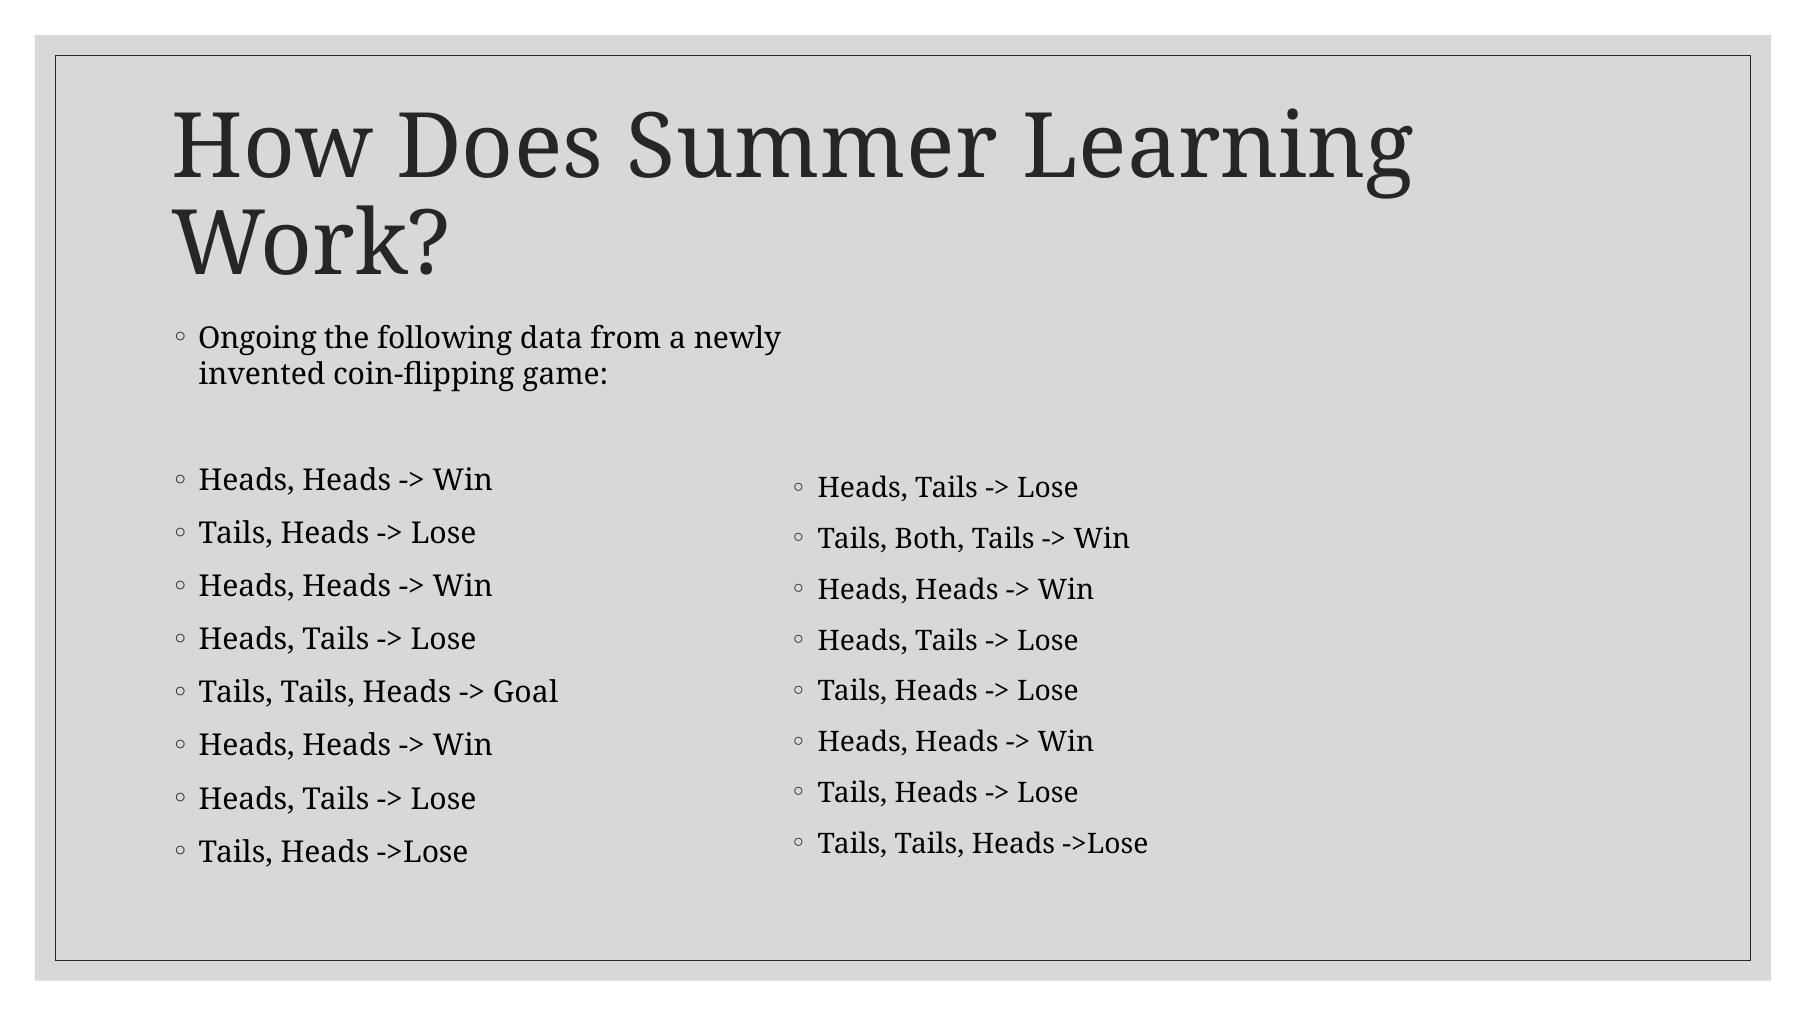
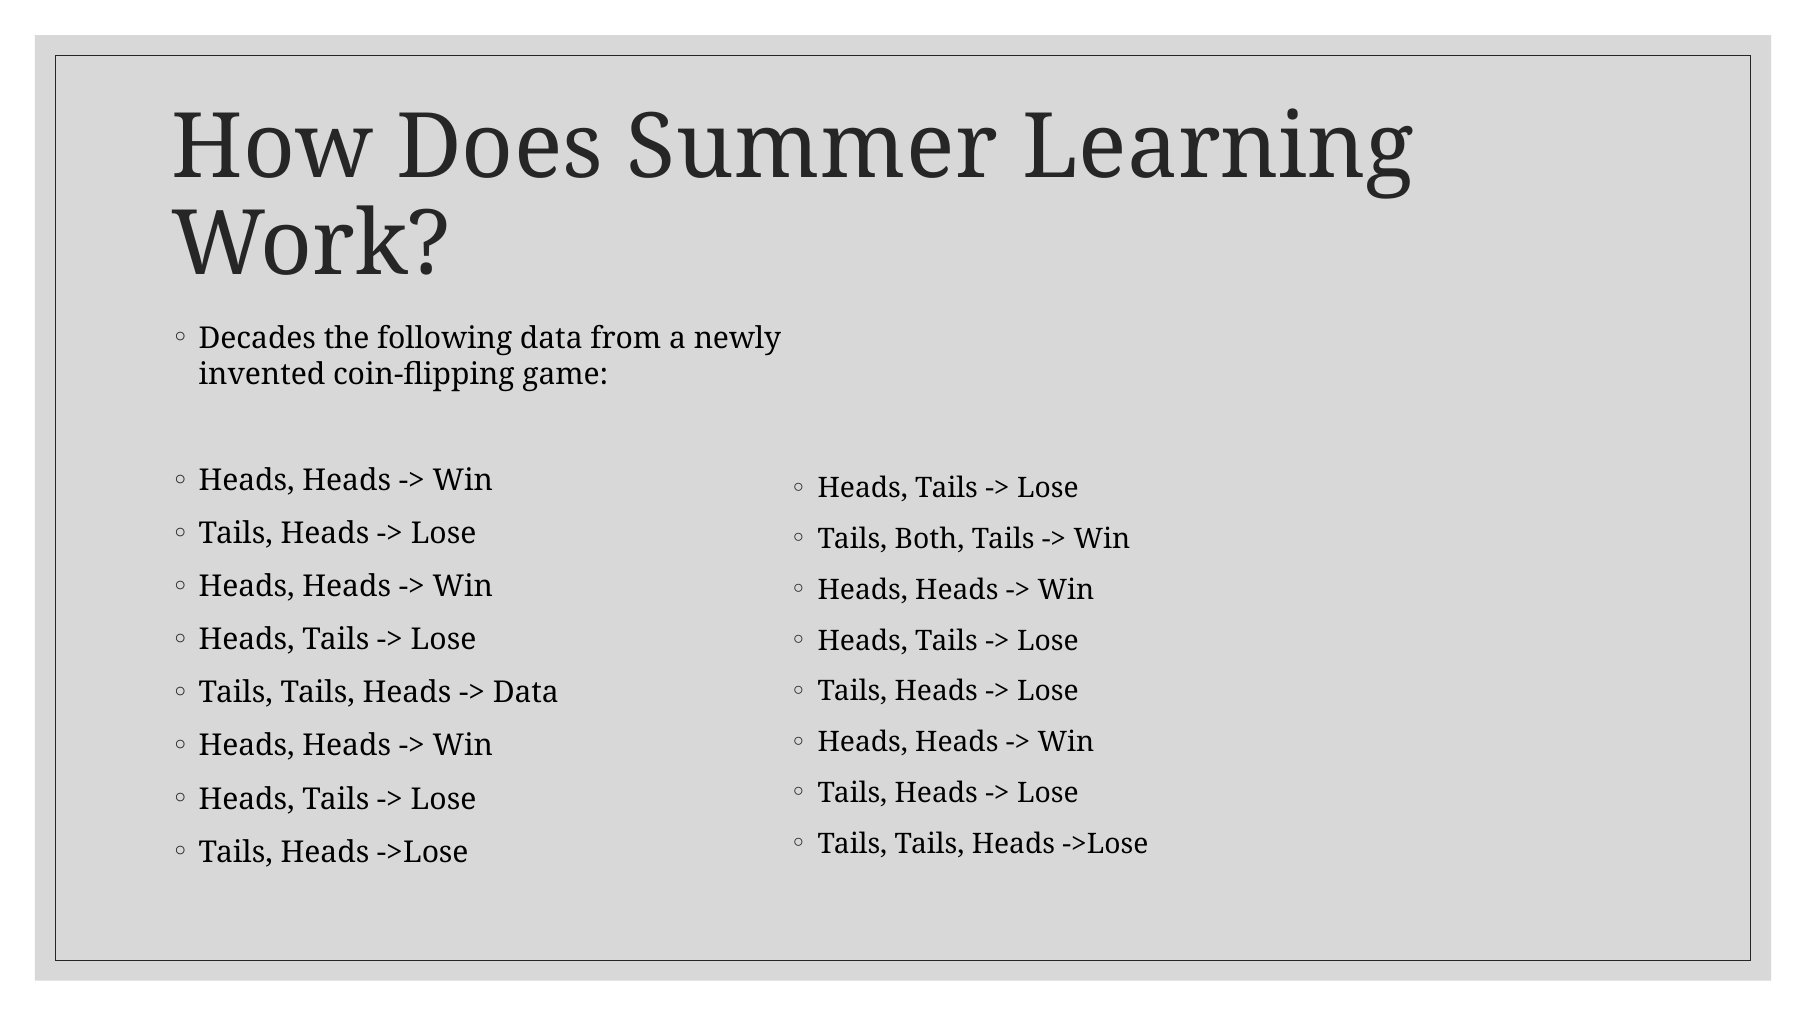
Ongoing: Ongoing -> Decades (257, 338)
Goal: Goal -> Data (526, 693)
